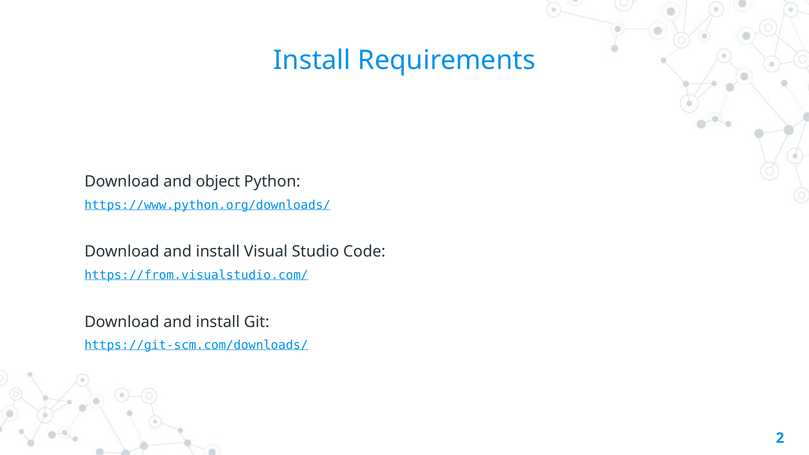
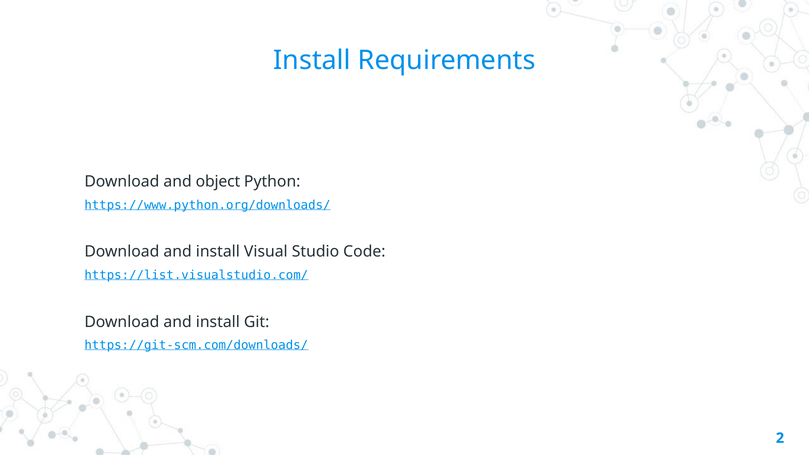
https://from.visualstudio.com/: https://from.visualstudio.com/ -> https://list.visualstudio.com/ (196, 275)
